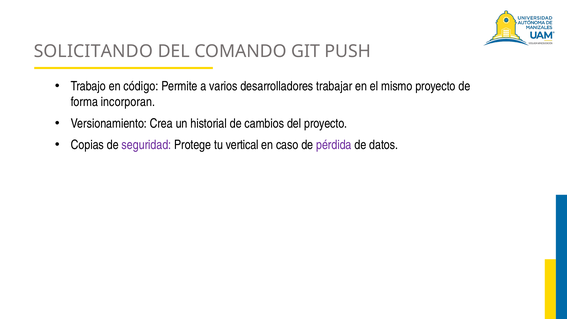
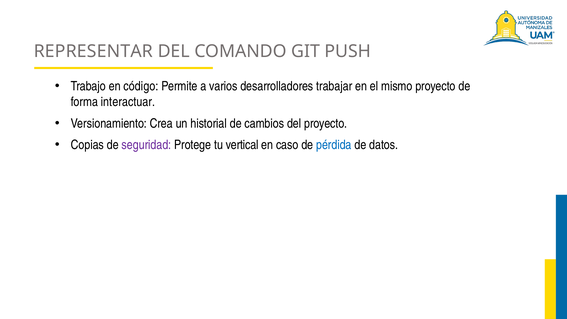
SOLICITANDO: SOLICITANDO -> REPRESENTAR (93, 51)
incorporan: incorporan -> interactuar (128, 102)
pérdida colour: purple -> blue (334, 145)
